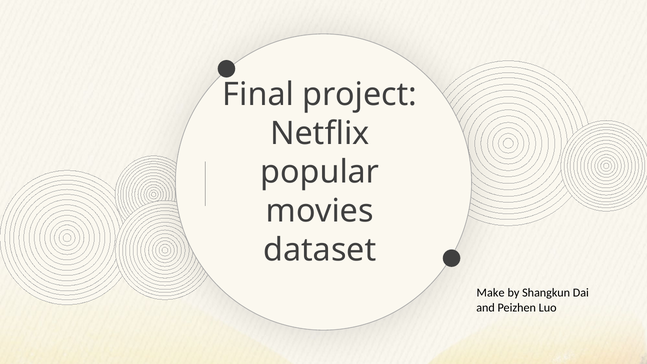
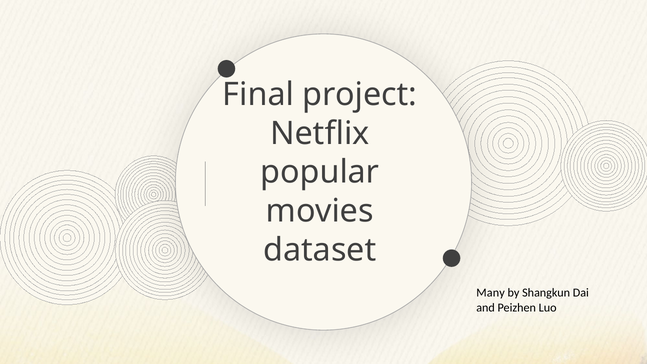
Make: Make -> Many (491, 293)
